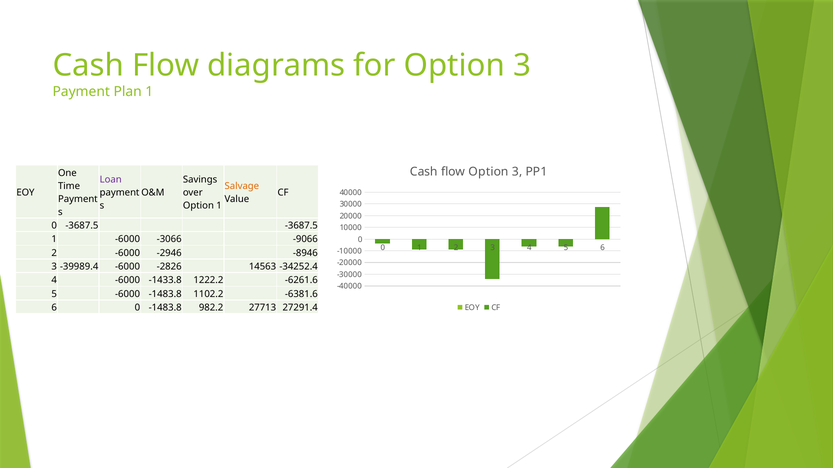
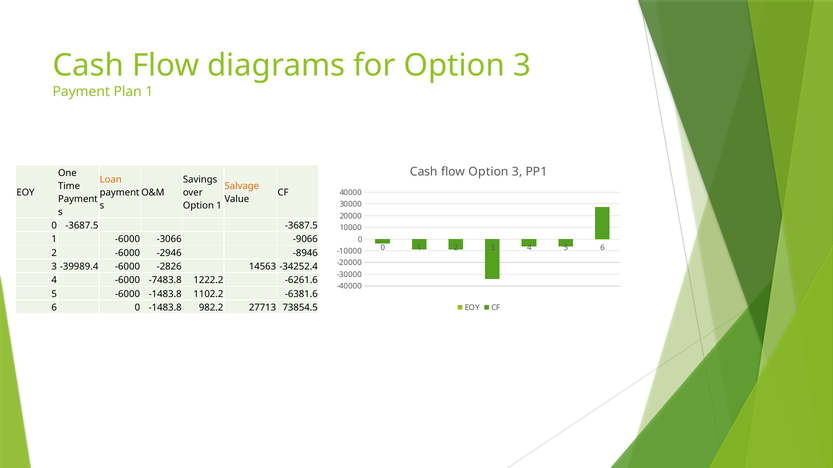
Loan colour: purple -> orange (111, 180)
-1433.8: -1433.8 -> -7483.8 (165, 281)
27291.4: 27291.4 -> 73854.5 (300, 308)
